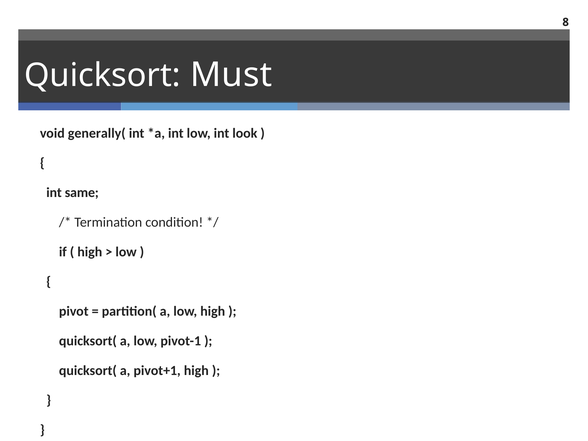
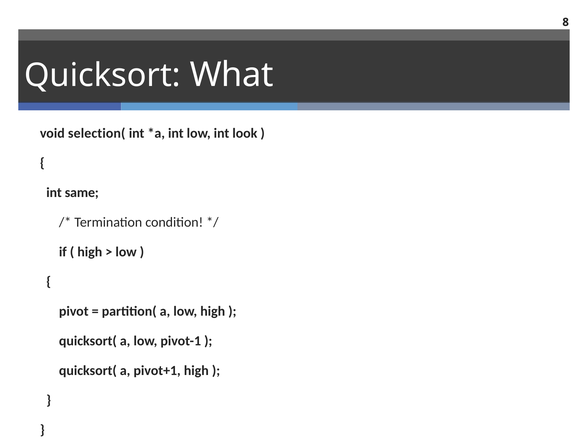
Must: Must -> What (232, 75)
generally(: generally( -> selection( (97, 133)
